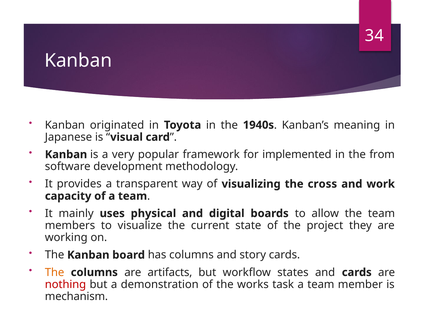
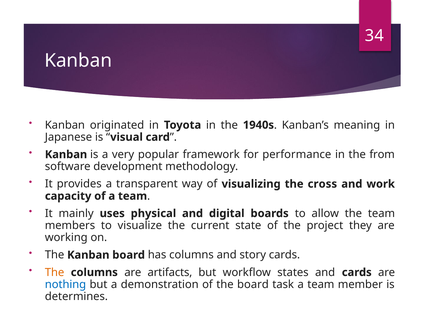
implemented: implemented -> performance (297, 154)
nothing colour: red -> blue (65, 284)
the works: works -> board (253, 284)
mechanism: mechanism -> determines (76, 297)
